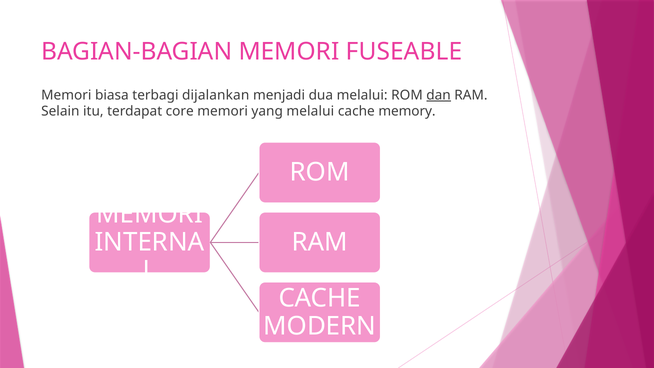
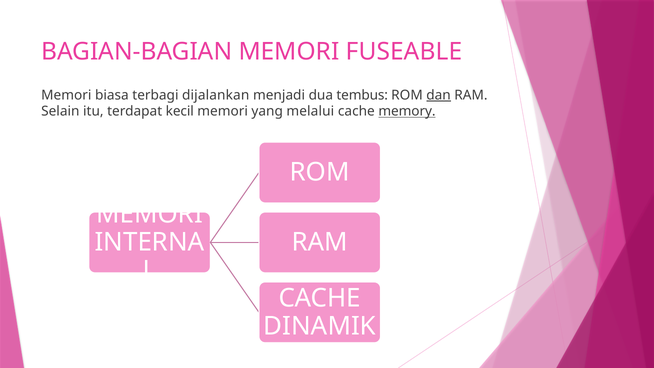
dua melalui: melalui -> tembus (362, 95)
core: core -> kecil (180, 111)
memory underline: none -> present (407, 111)
MODERN: MODERN -> DINAMIK (320, 326)
